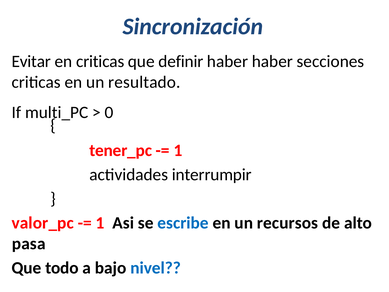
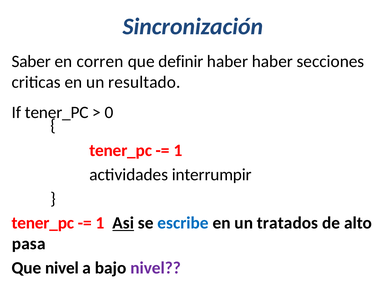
Evitar: Evitar -> Saber (31, 61)
en criticas: criticas -> corren (100, 61)
If multi_PC: multi_PC -> tener_PC (57, 112)
valor_pc: valor_pc -> tener_pc (43, 223)
Asi underline: none -> present (123, 223)
recursos: recursos -> tratados (288, 223)
Que todo: todo -> nivel (62, 268)
nivel colour: blue -> purple (156, 268)
